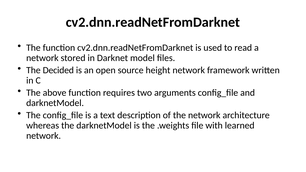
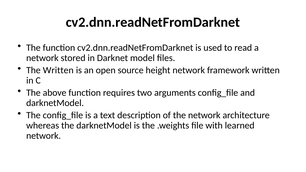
The Decided: Decided -> Written (58, 70)
